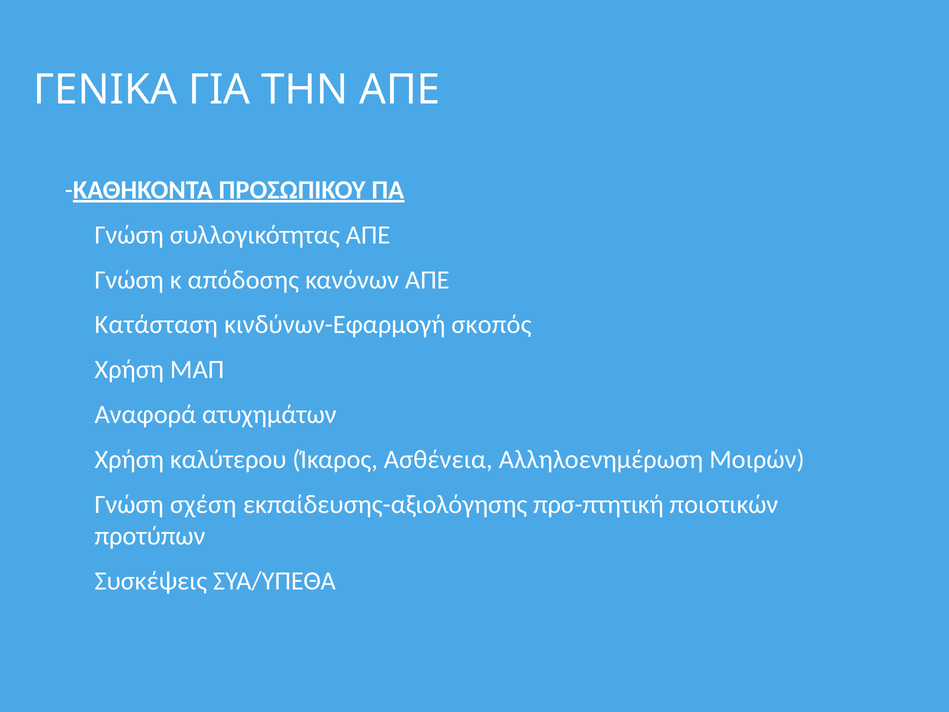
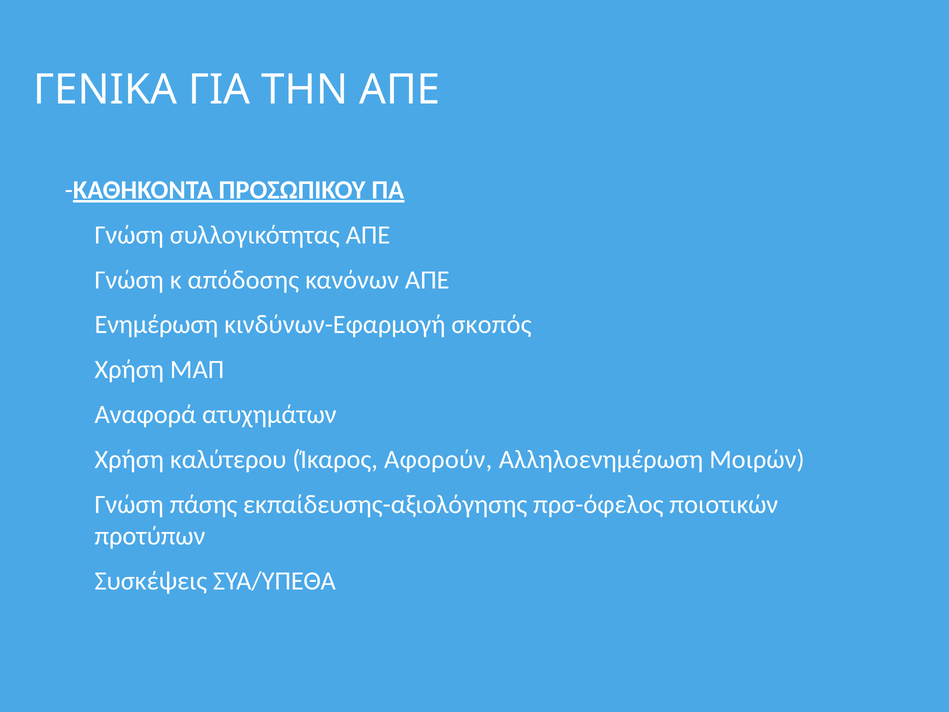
Κατάσταση: Κατάσταση -> Ενημέρωση (156, 325)
Ασθένεια: Ασθένεια -> Αφορούν (438, 459)
σχέση: σχέση -> πάσης (204, 504)
πρσ-πτητική: πρσ-πτητική -> πρσ-όφελος (598, 504)
